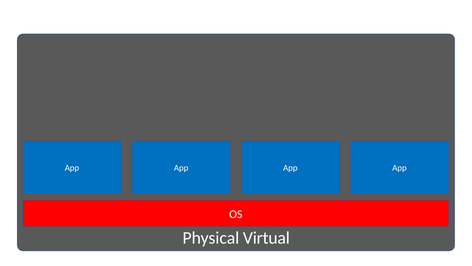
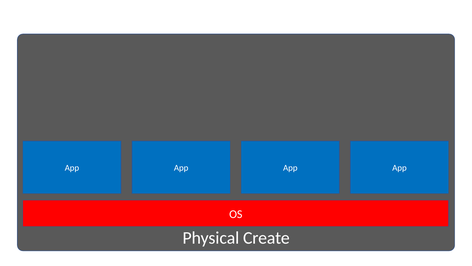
Virtual: Virtual -> Create (266, 238)
